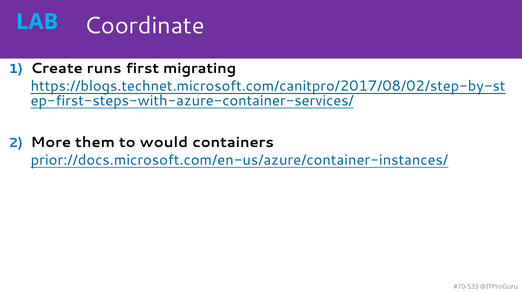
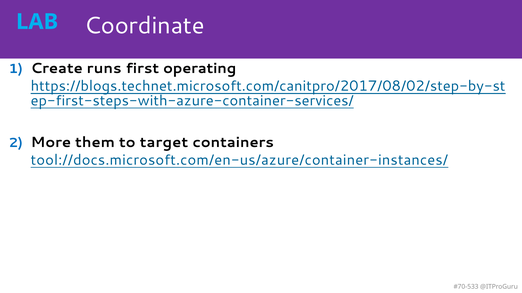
migrating: migrating -> operating (200, 69)
would: would -> target (164, 143)
prior://docs.microsoft.com/en-us/azure/container-instances/: prior://docs.microsoft.com/en-us/azure/container-instances/ -> tool://docs.microsoft.com/en-us/azure/container-instances/ (239, 160)
